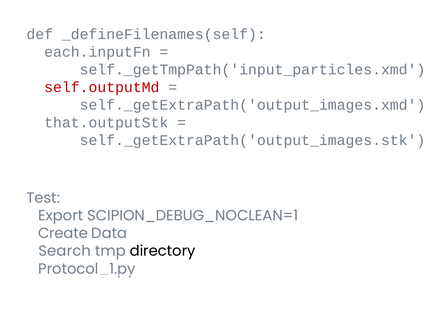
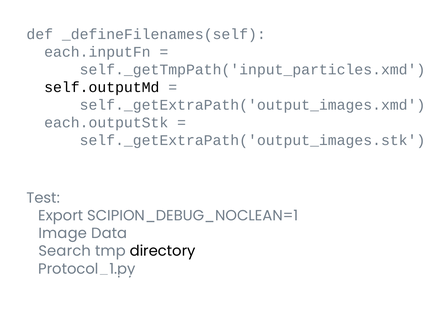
self.outputMd colour: red -> black (102, 87)
that.outputStk: that.outputStk -> each.outputStk (106, 123)
Create: Create -> Image (63, 234)
